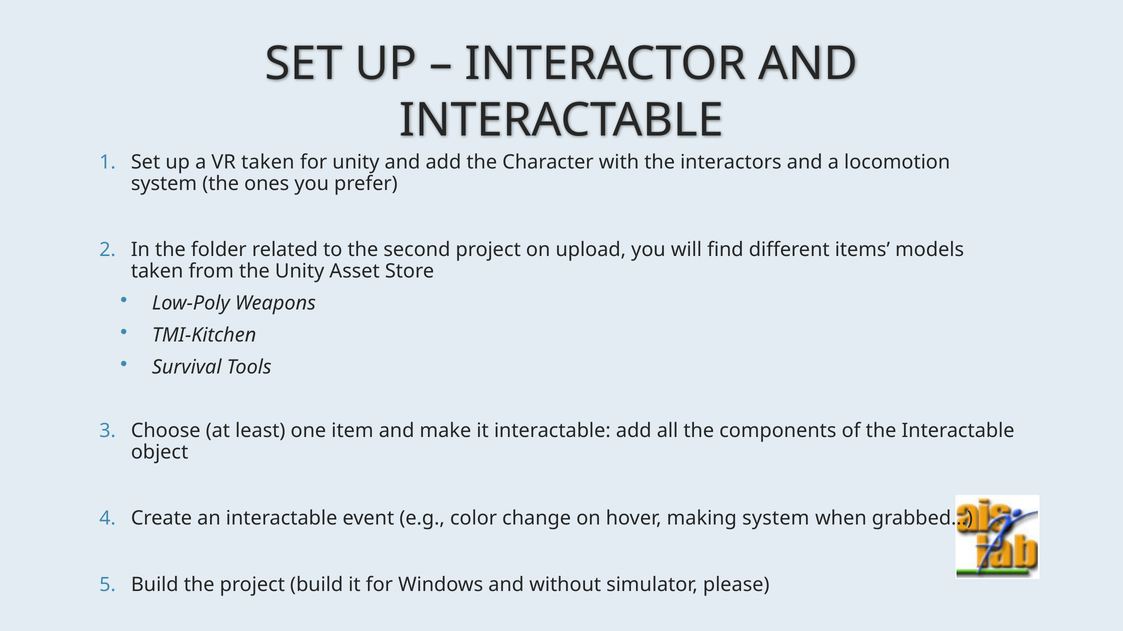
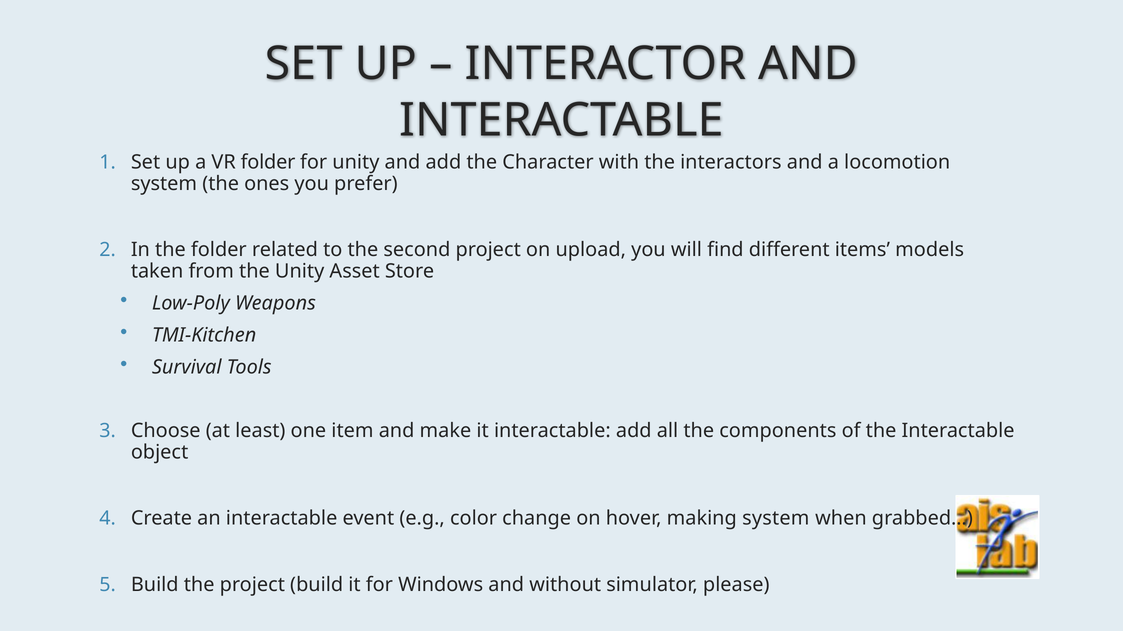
VR taken: taken -> folder (268, 162)
